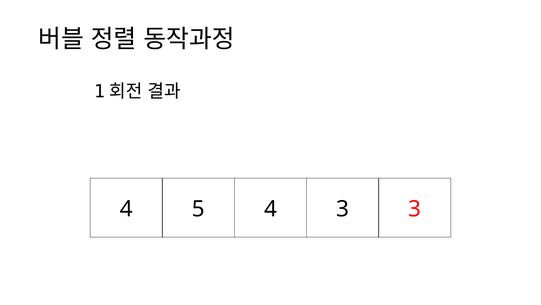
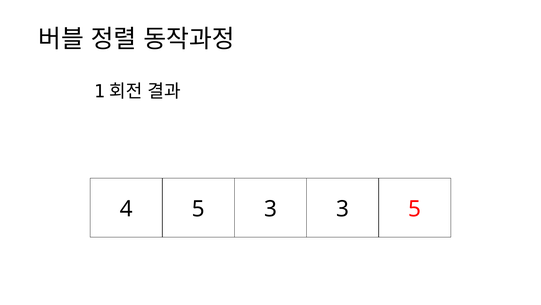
5 4: 4 -> 3 (271, 209)
3 3: 3 -> 5 (415, 209)
